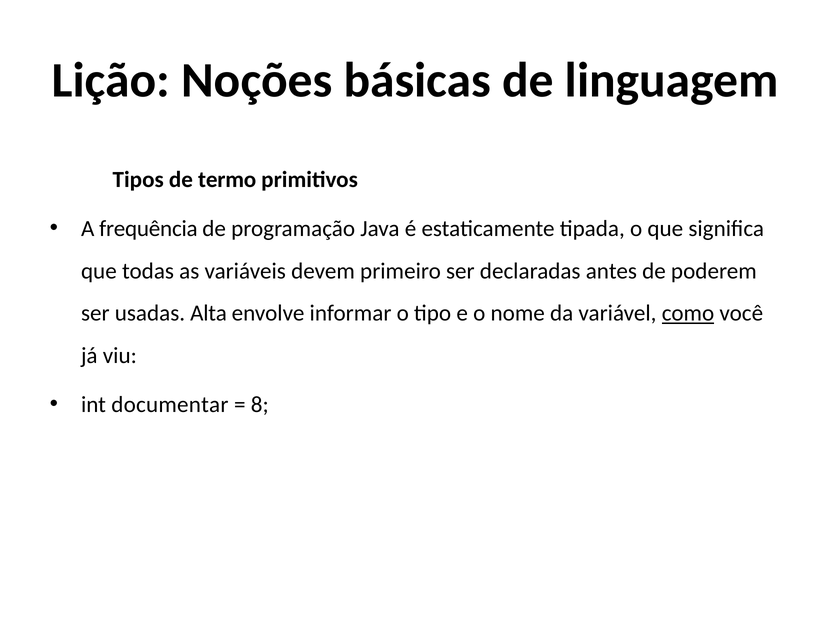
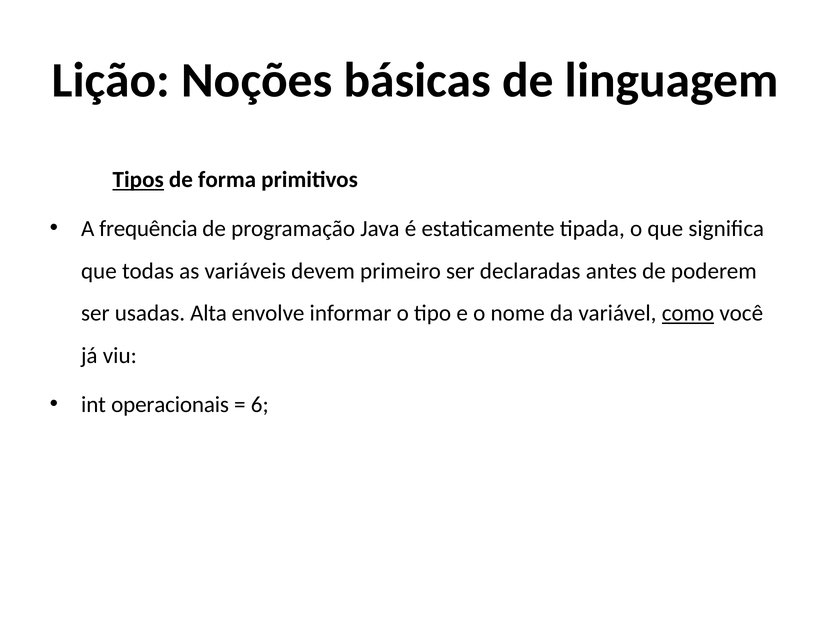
Tipos underline: none -> present (138, 180)
termo: termo -> forma (227, 180)
documentar: documentar -> operacionais (170, 405)
8: 8 -> 6 (260, 405)
